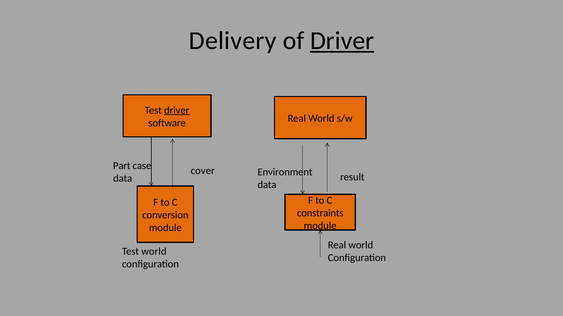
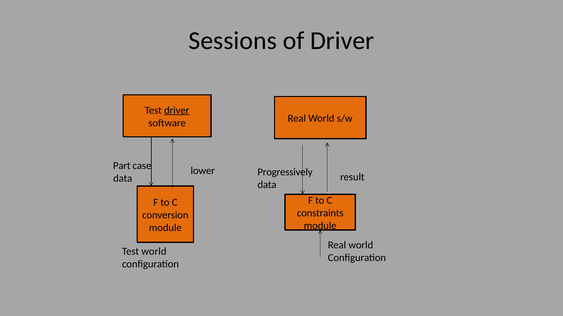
Delivery: Delivery -> Sessions (233, 41)
Driver underline: present -> none (342, 41)
cover: cover -> lower (203, 171)
Environment: Environment -> Progressively (285, 172)
